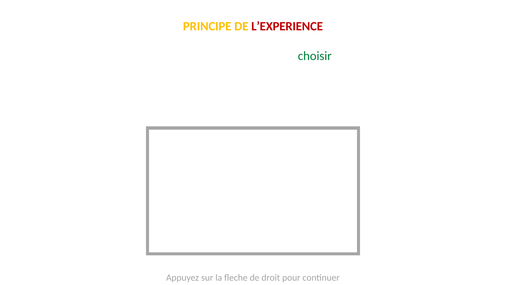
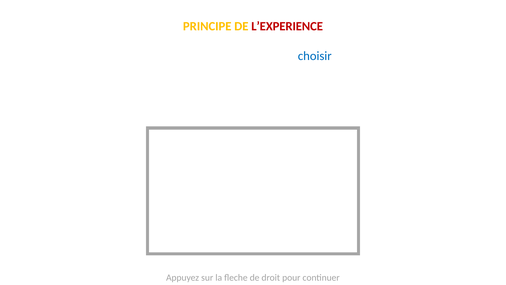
choisir colour: green -> blue (315, 56)
